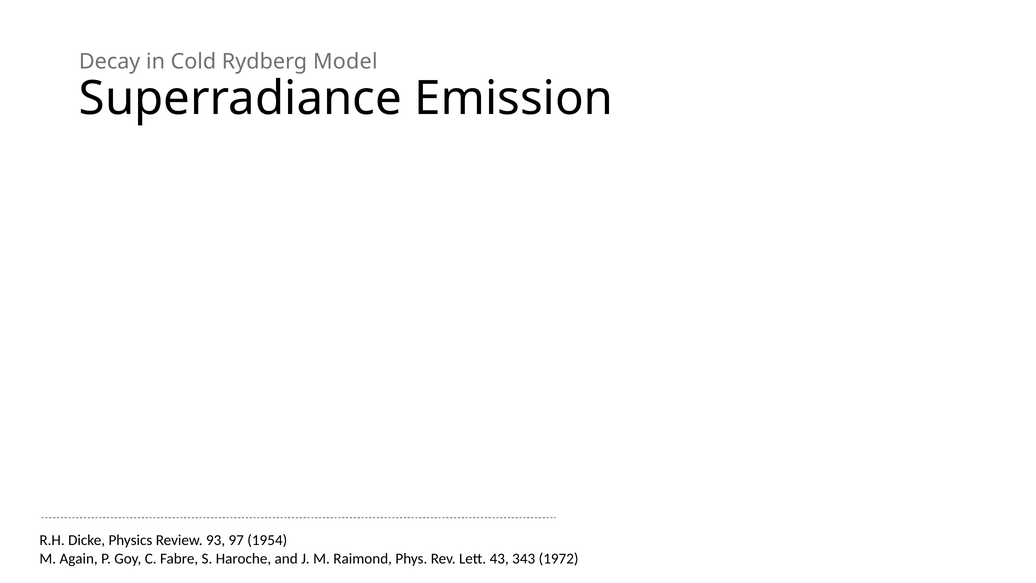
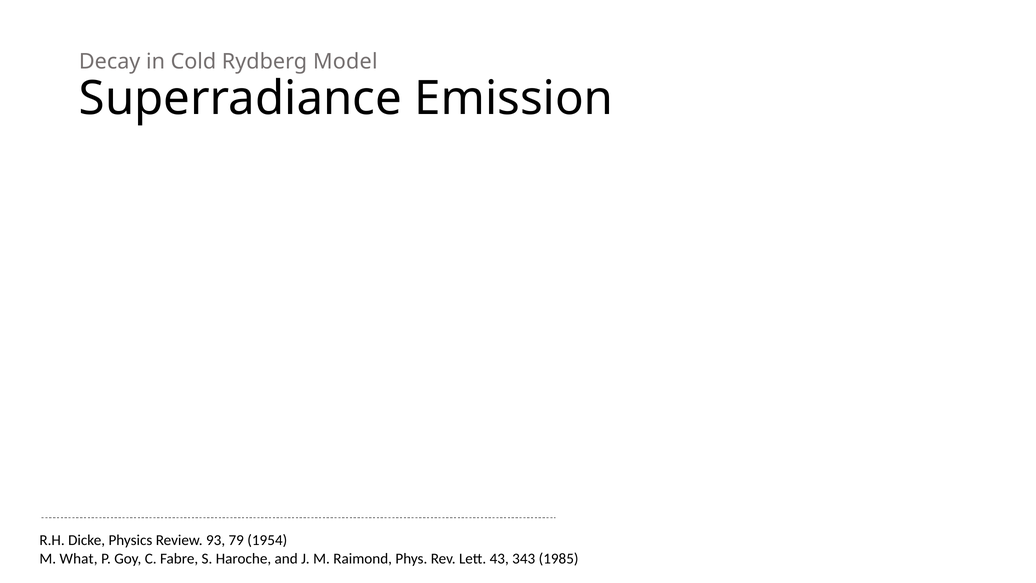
97: 97 -> 79 (236, 540)
Again: Again -> What (79, 558)
1972: 1972 -> 1985 (559, 558)
